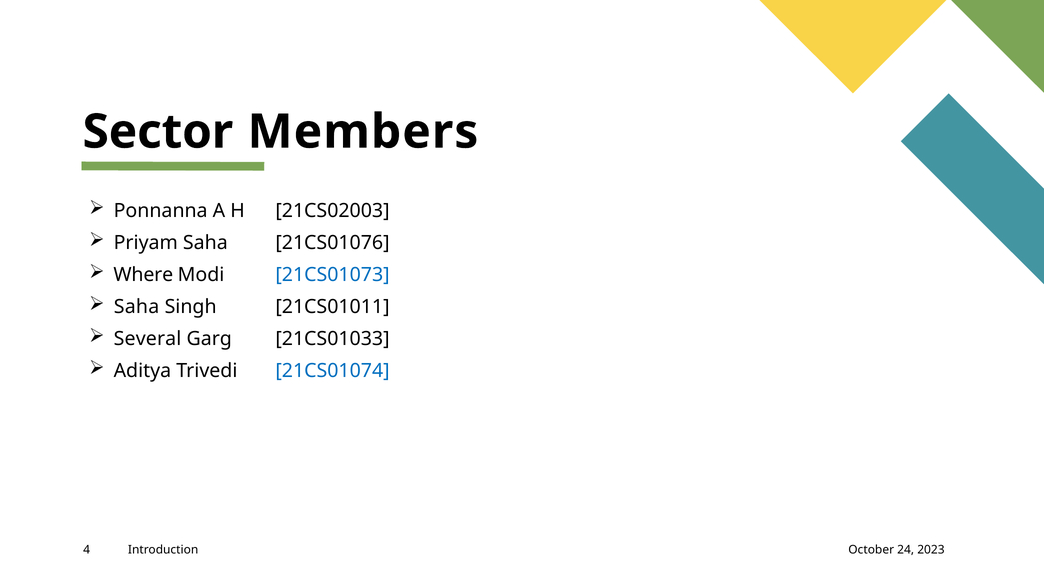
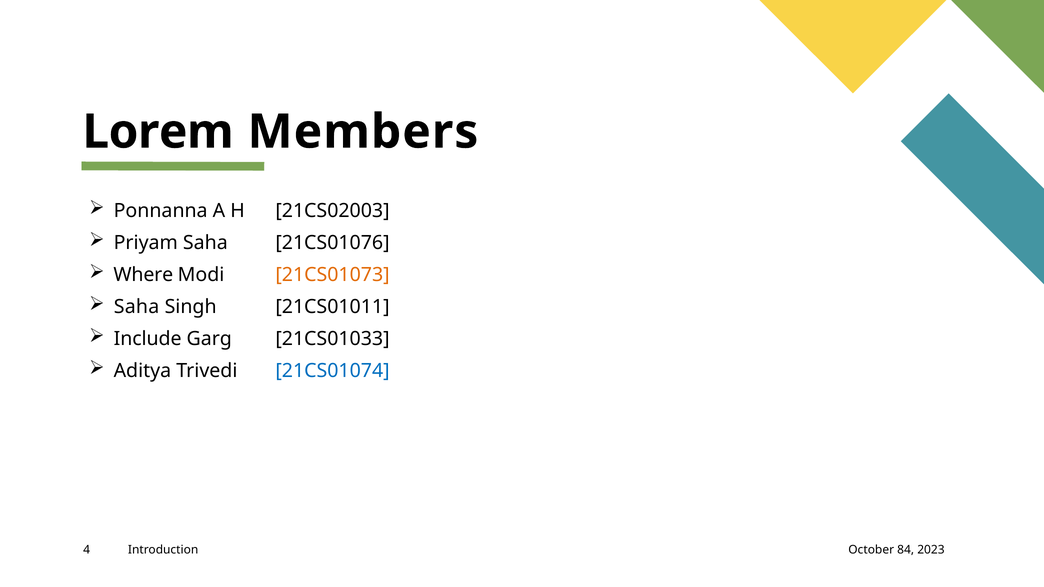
Sector: Sector -> Lorem (158, 132)
21CS01073 colour: blue -> orange (333, 275)
Several: Several -> Include (148, 339)
24: 24 -> 84 (906, 550)
